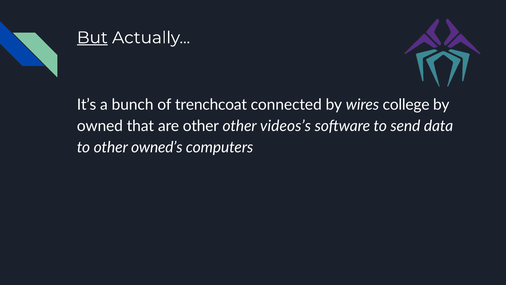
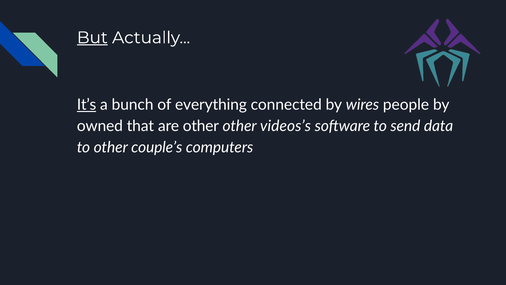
It’s underline: none -> present (87, 105)
trenchcoat: trenchcoat -> everything (211, 105)
college: college -> people (406, 105)
owned’s: owned’s -> couple’s (157, 147)
